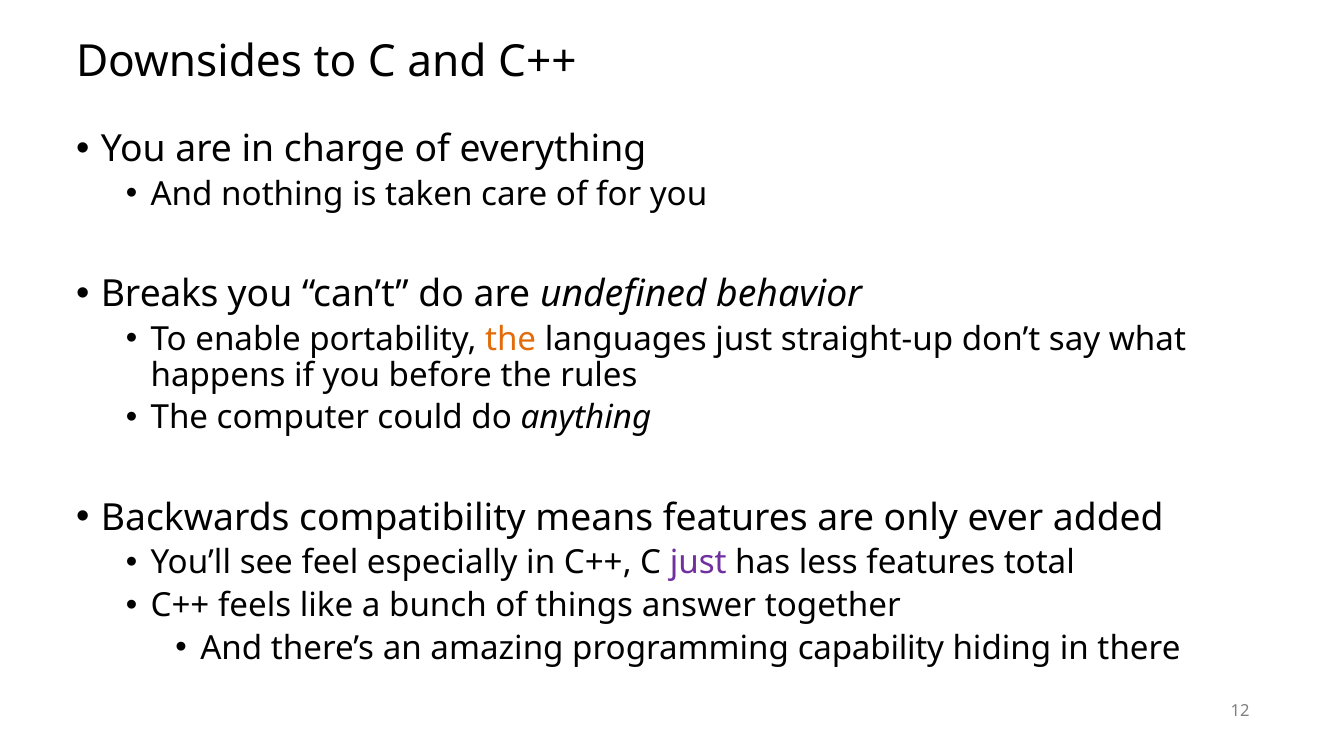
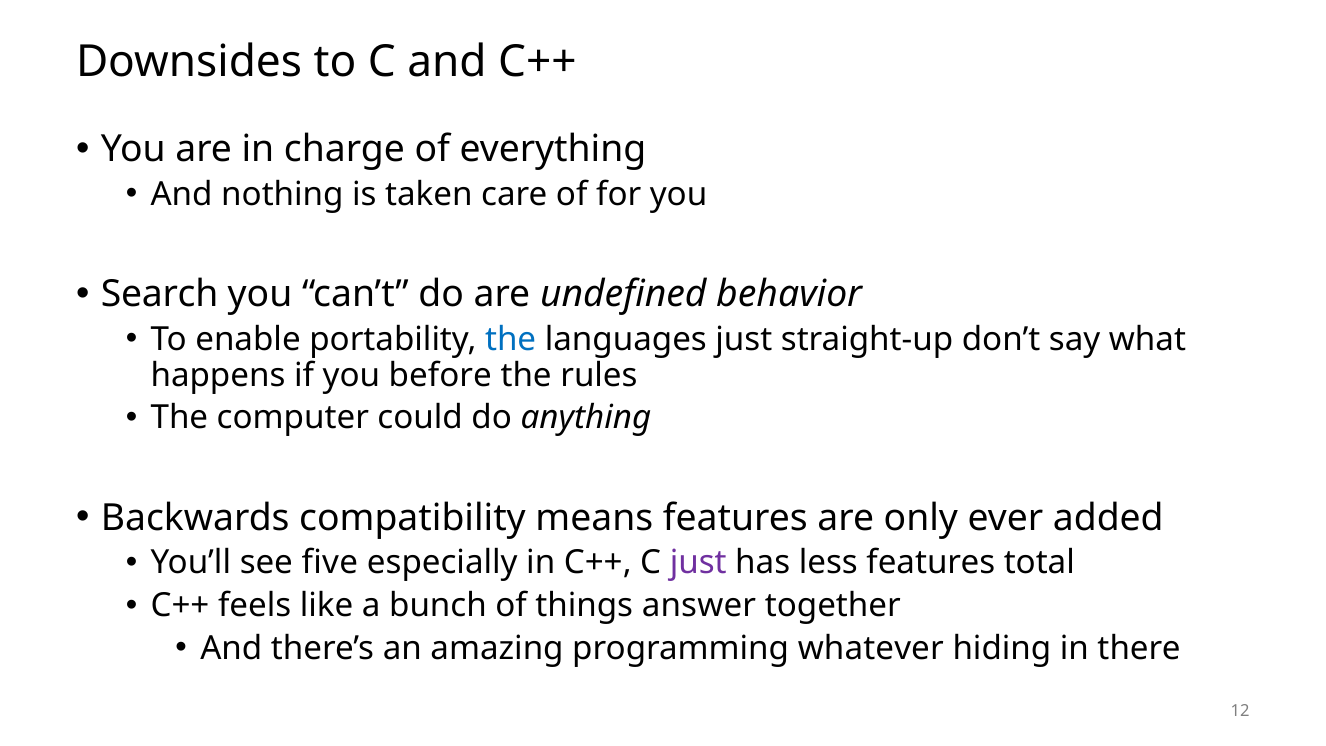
Breaks: Breaks -> Search (160, 294)
the colour: orange -> blue (511, 339)
feel: feel -> five (330, 563)
capability: capability -> whatever (871, 648)
